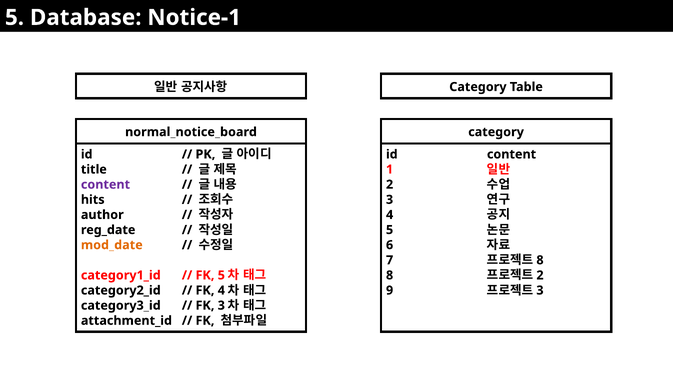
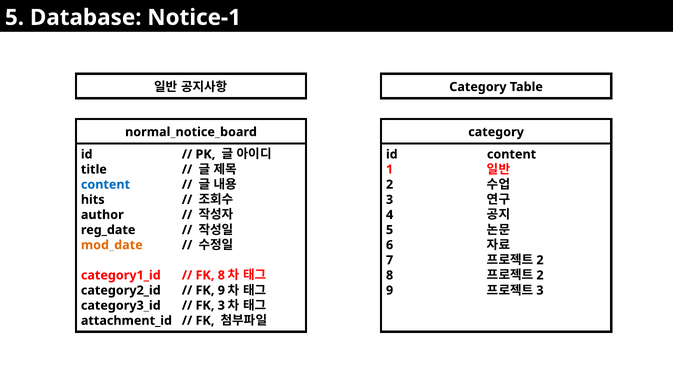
content colour: purple -> blue (105, 185)
8: 8 -> 2 (540, 261)
FK 5: 5 -> 8 (221, 276)
FK 4: 4 -> 9 (221, 291)
